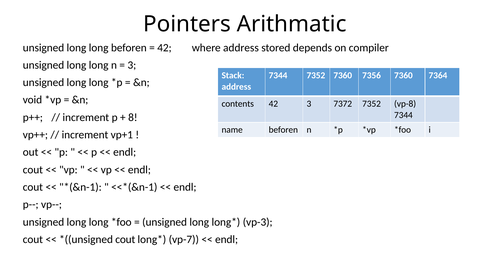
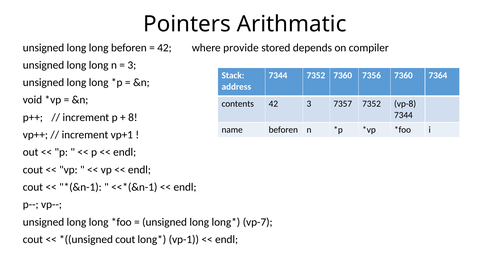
where address: address -> provide (241, 48)
7372: 7372 -> 7357 (343, 104)
vp-3: vp-3 -> vp-7 (258, 222)
vp-7: vp-7 -> vp-1 (184, 239)
